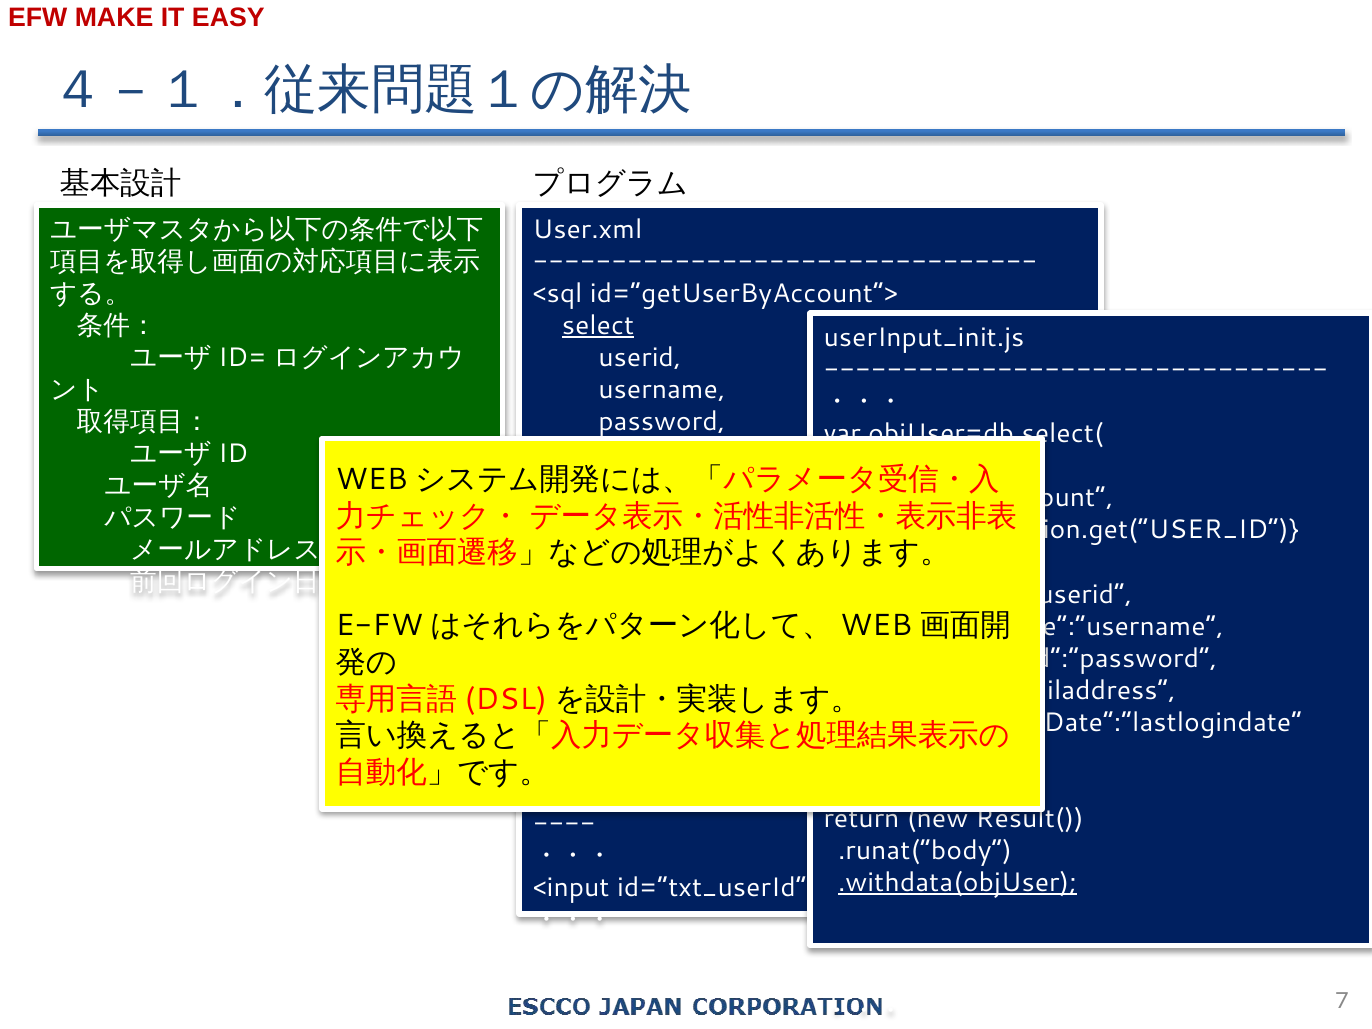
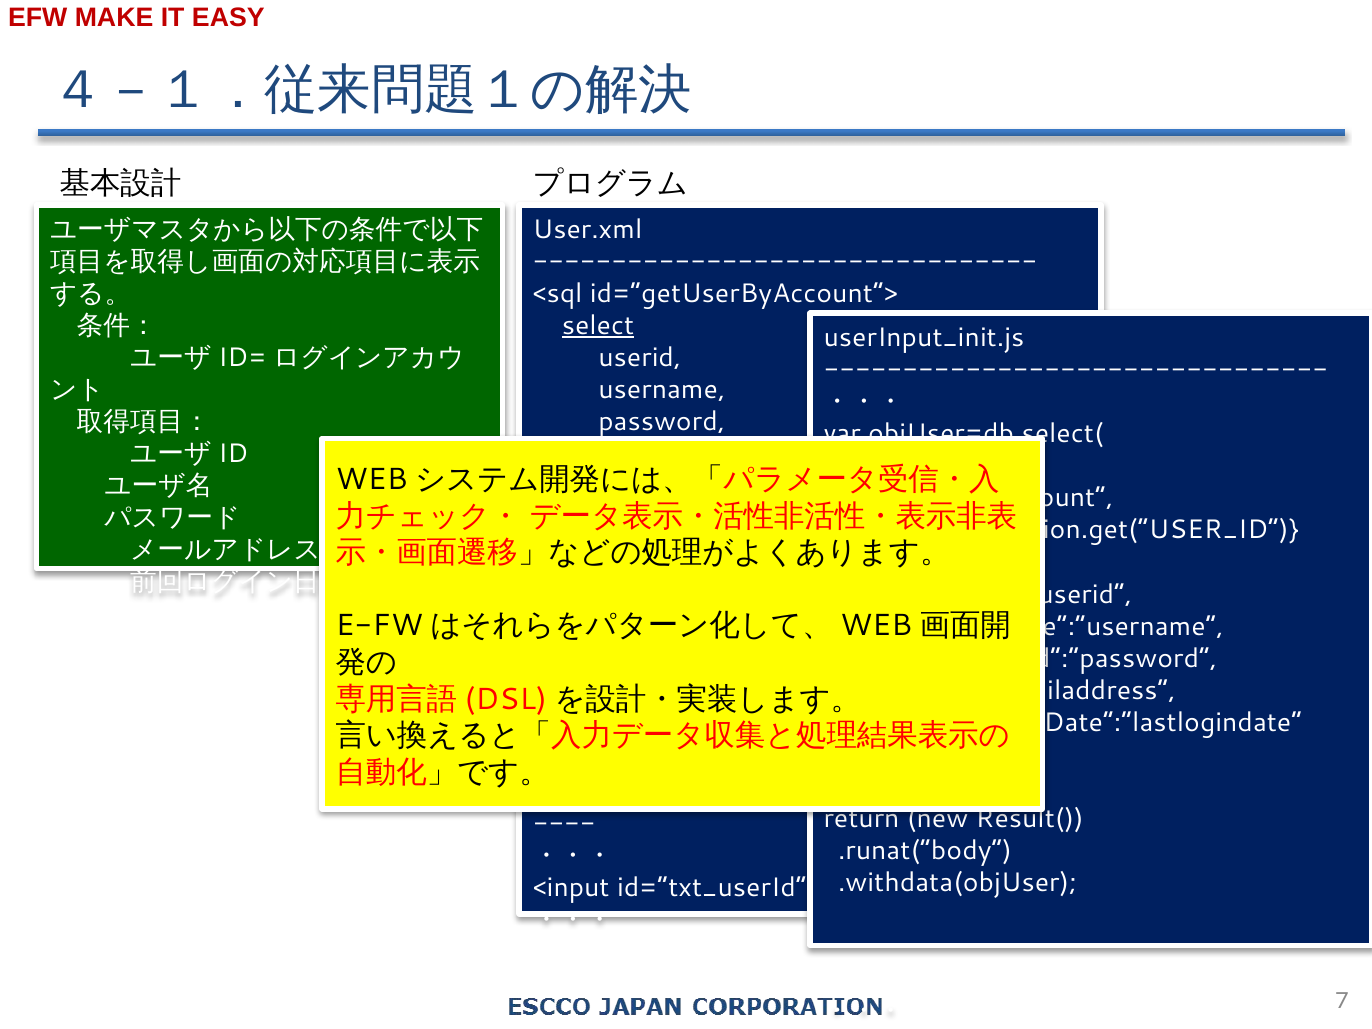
.withdata(objUser underline: present -> none (957, 883)
